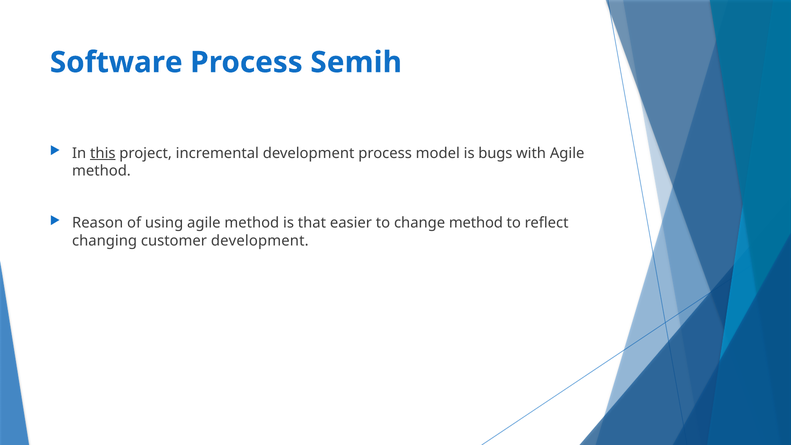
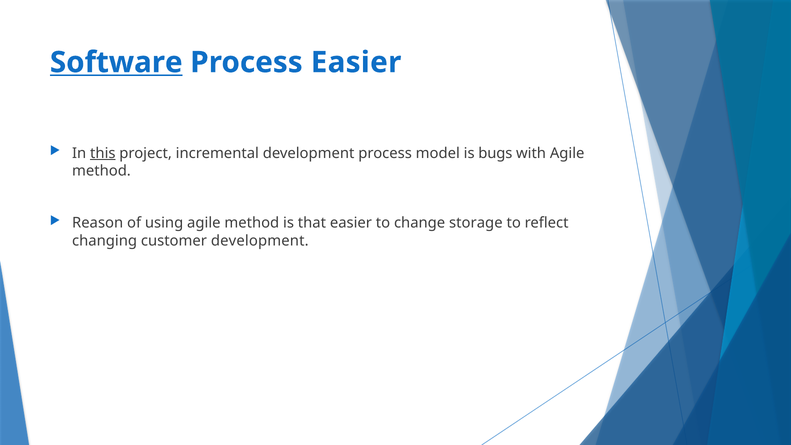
Software underline: none -> present (116, 62)
Process Semih: Semih -> Easier (356, 62)
change method: method -> storage (476, 223)
